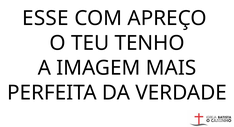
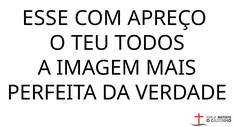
TENHO: TENHO -> TODOS (150, 43)
